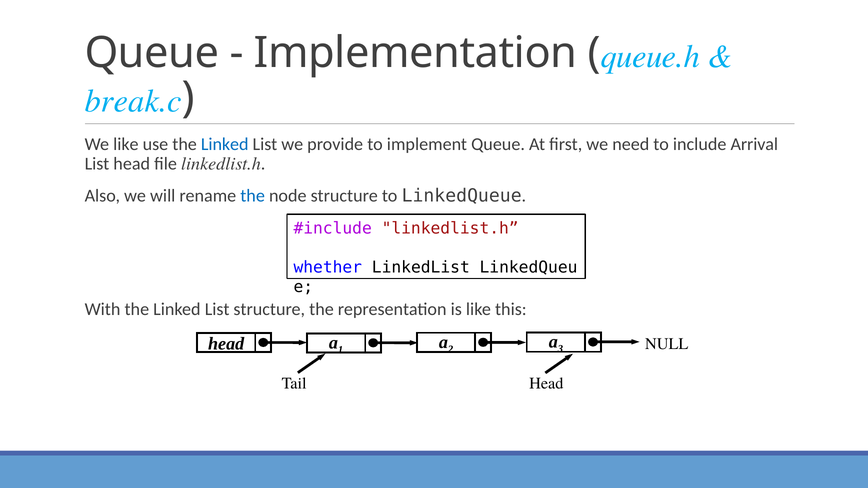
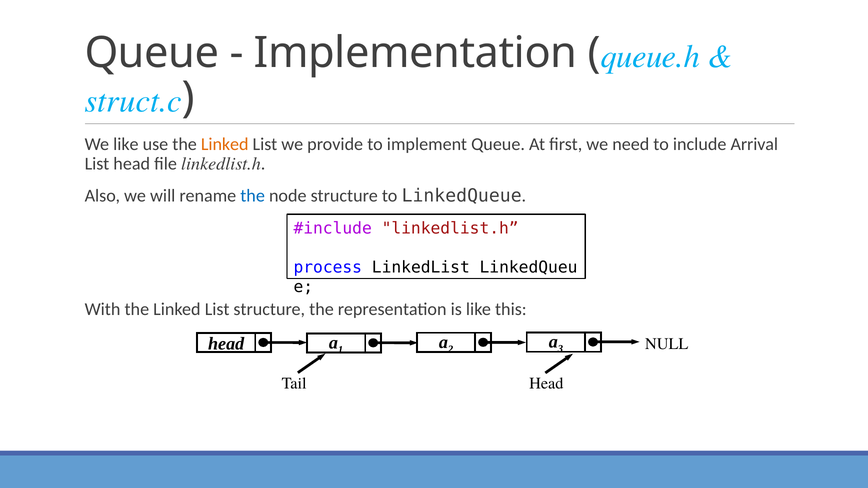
break.c: break.c -> struct.c (133, 101)
Linked colour: blue -> orange (225, 144)
whether: whether -> process (328, 268)
